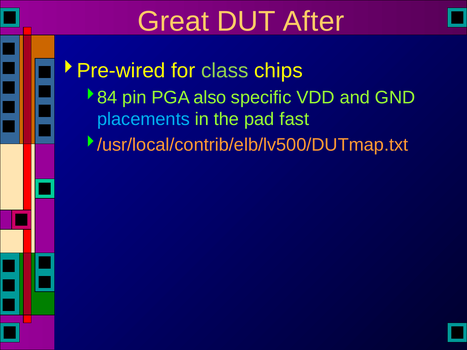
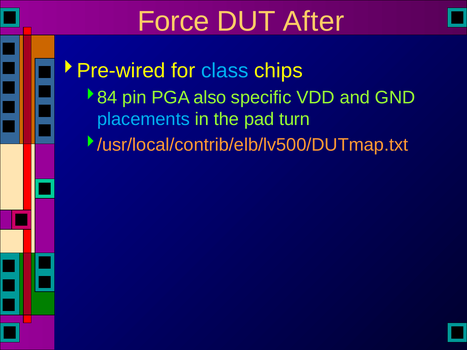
Great: Great -> Force (173, 21)
class colour: light green -> light blue (225, 71)
fast: fast -> turn (295, 119)
